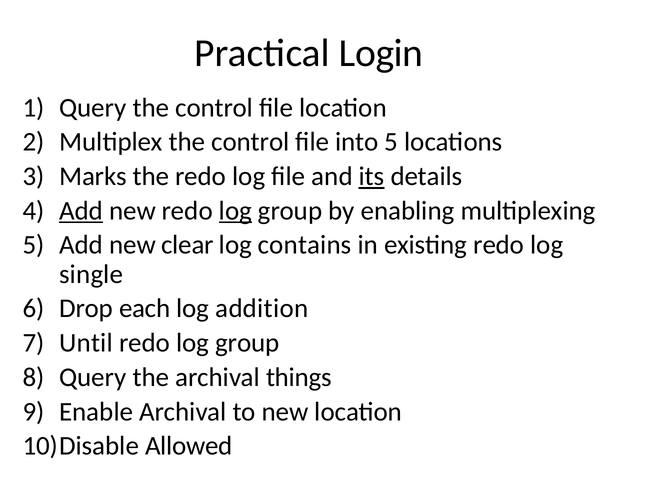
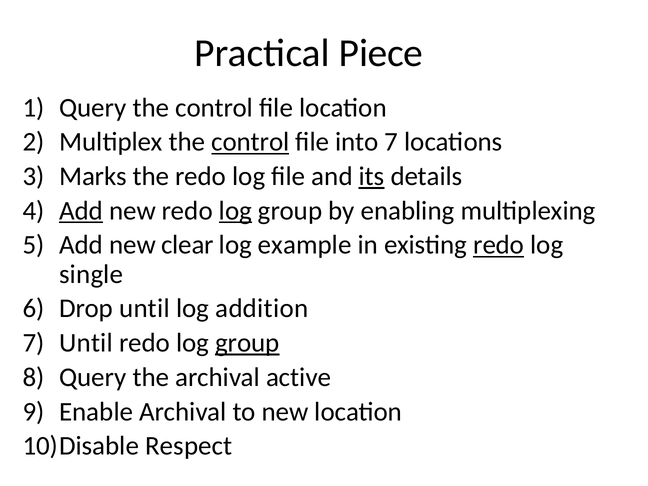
Login: Login -> Piece (381, 53)
control underline: none -> present (250, 142)
into 5: 5 -> 7 (391, 142)
contains: contains -> example (305, 245)
redo underline: none -> present (499, 245)
Drop each: each -> until (144, 309)
group underline: none -> present (247, 343)
things: things -> active (299, 377)
Allowed: Allowed -> Respect (189, 446)
